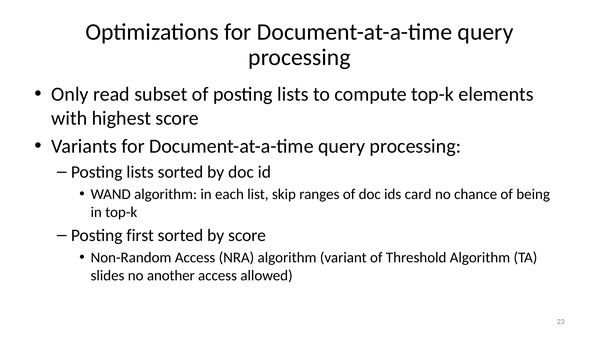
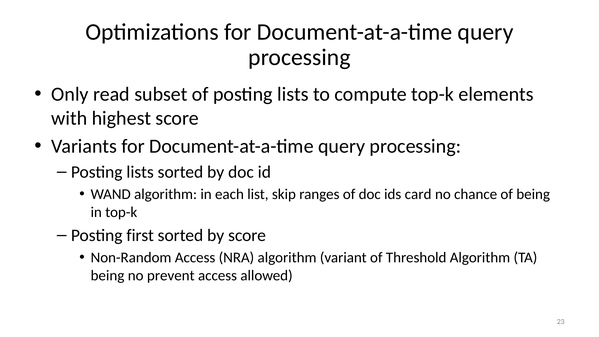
slides: slides -> being (107, 276)
another: another -> prevent (171, 276)
